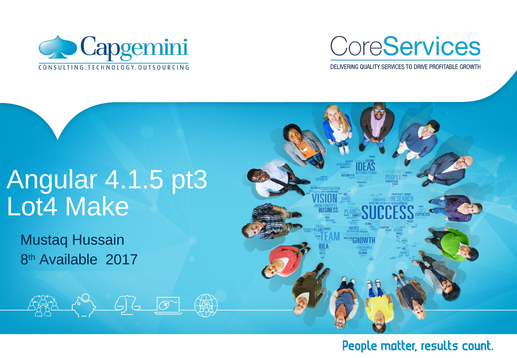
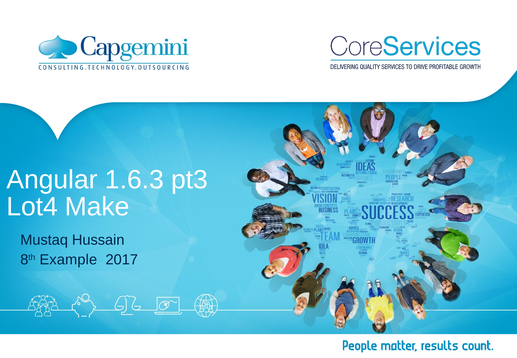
4.1.5: 4.1.5 -> 1.6.3 (134, 180)
Available: Available -> Example (68, 260)
